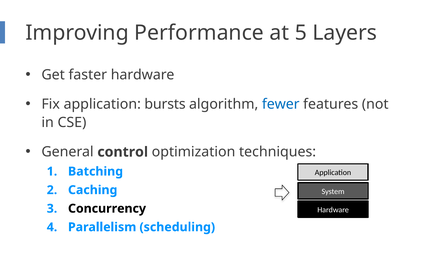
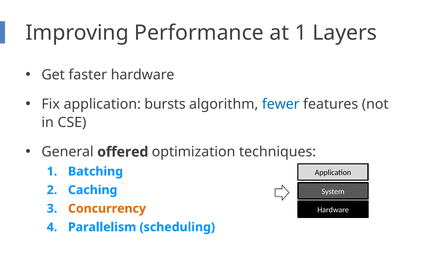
at 5: 5 -> 1 (301, 33)
control: control -> offered (123, 152)
Concurrency colour: black -> orange (107, 209)
